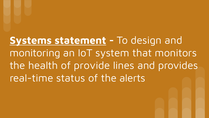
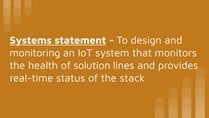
provide: provide -> solution (92, 65)
alerts: alerts -> stack (132, 78)
